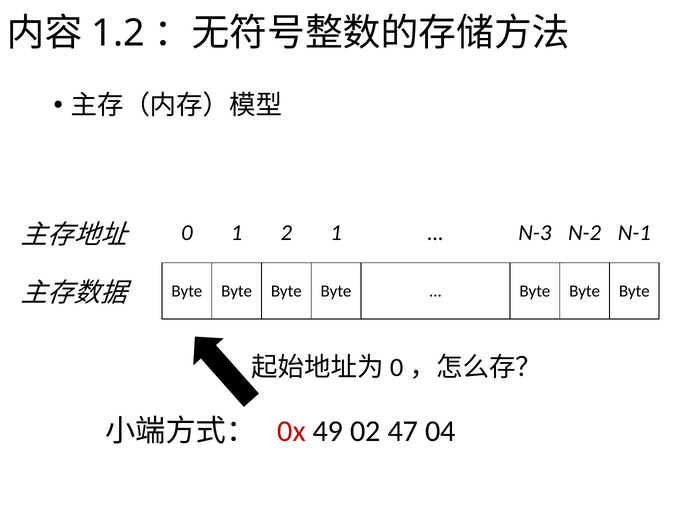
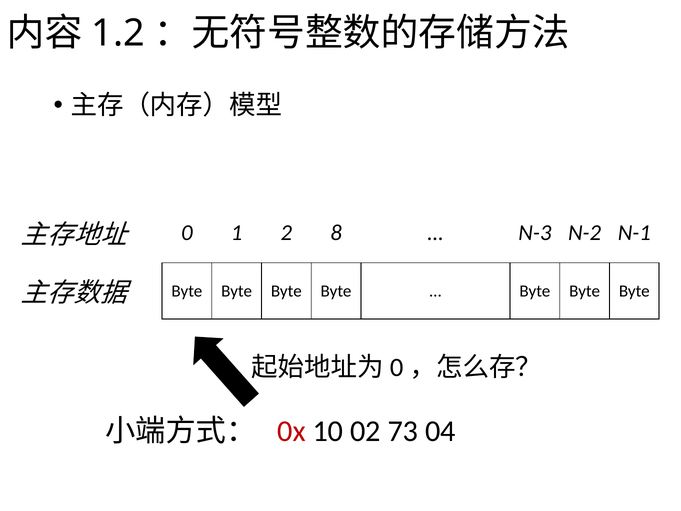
2 1: 1 -> 8 (336, 233)
49: 49 -> 10 (328, 431)
47: 47 -> 73 (403, 431)
